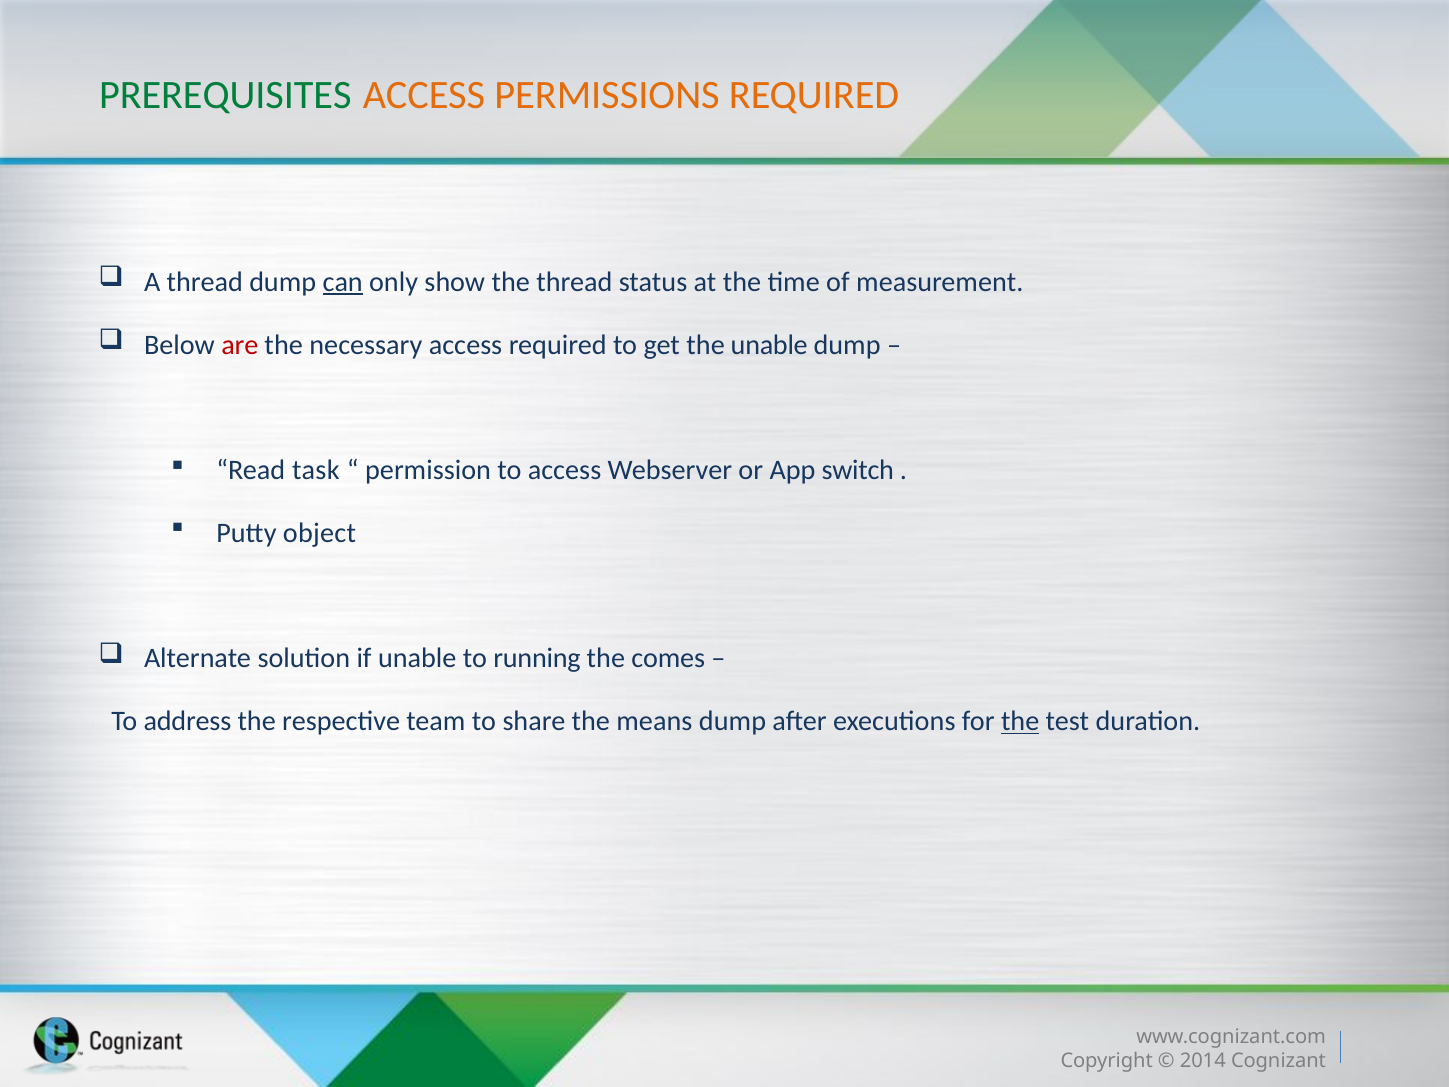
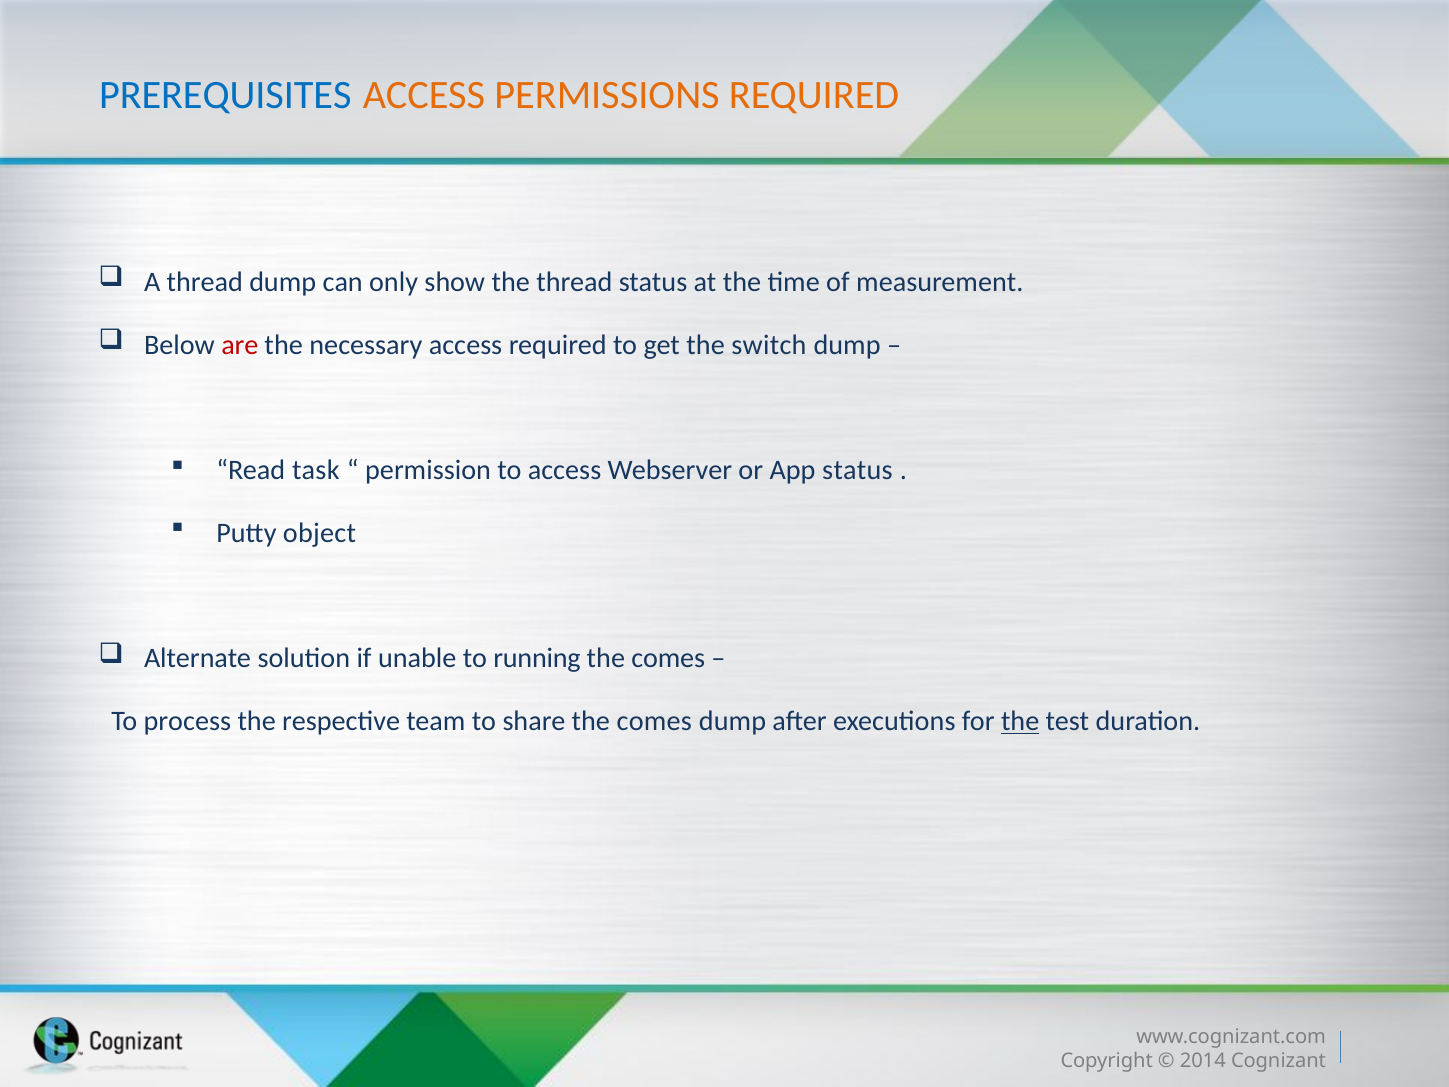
PREREQUISITES colour: green -> blue (225, 95)
can underline: present -> none (343, 282)
the unable: unable -> switch (769, 345)
App switch: switch -> status (857, 470)
address: address -> process (187, 721)
share the means: means -> comes (654, 721)
